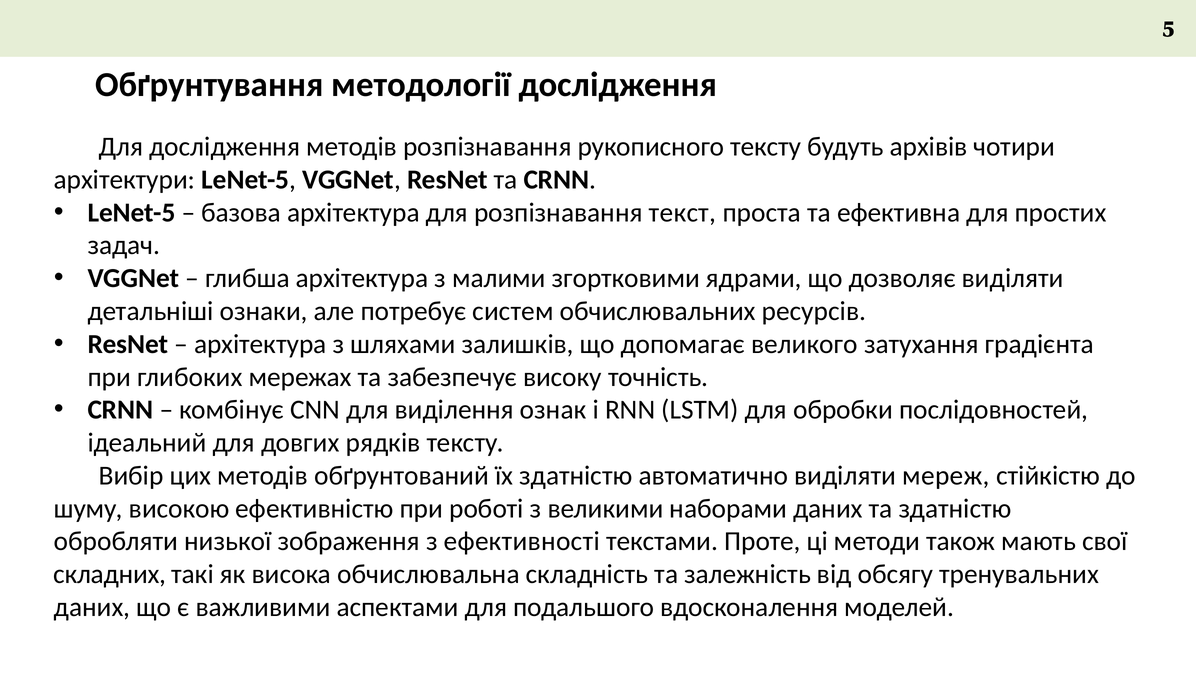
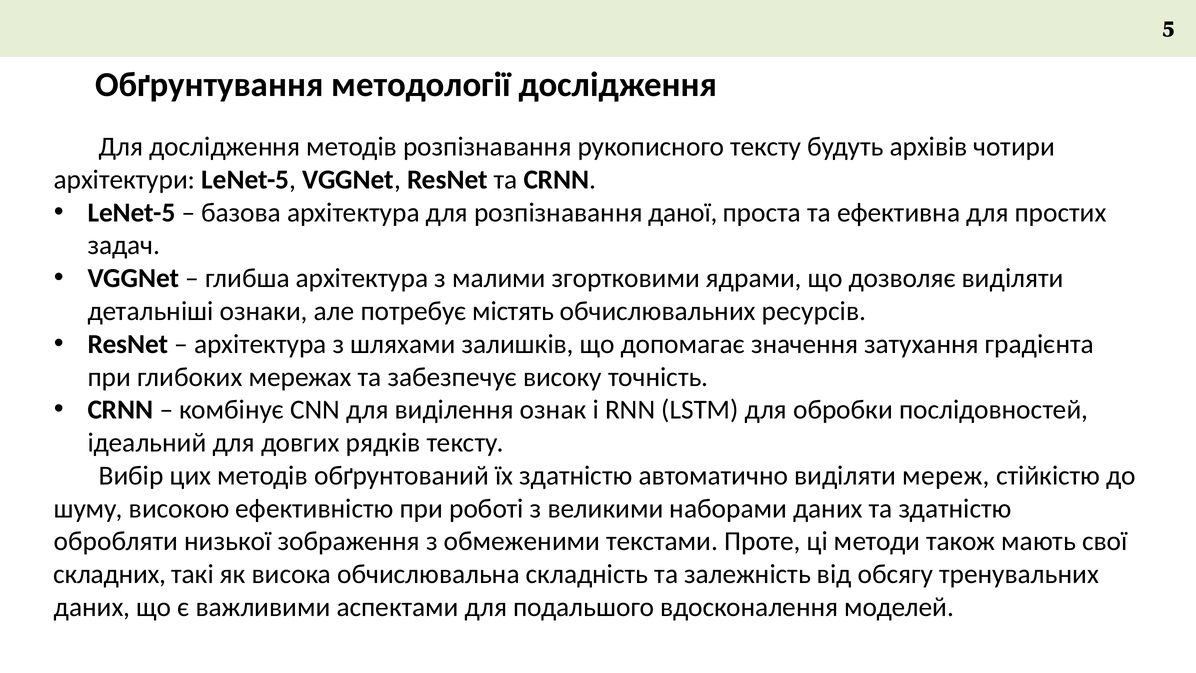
текст: текст -> даної (683, 212)
систем: систем -> містять (513, 311)
великого: великого -> значення (805, 344)
ефективності: ефективності -> обмеженими (522, 541)
